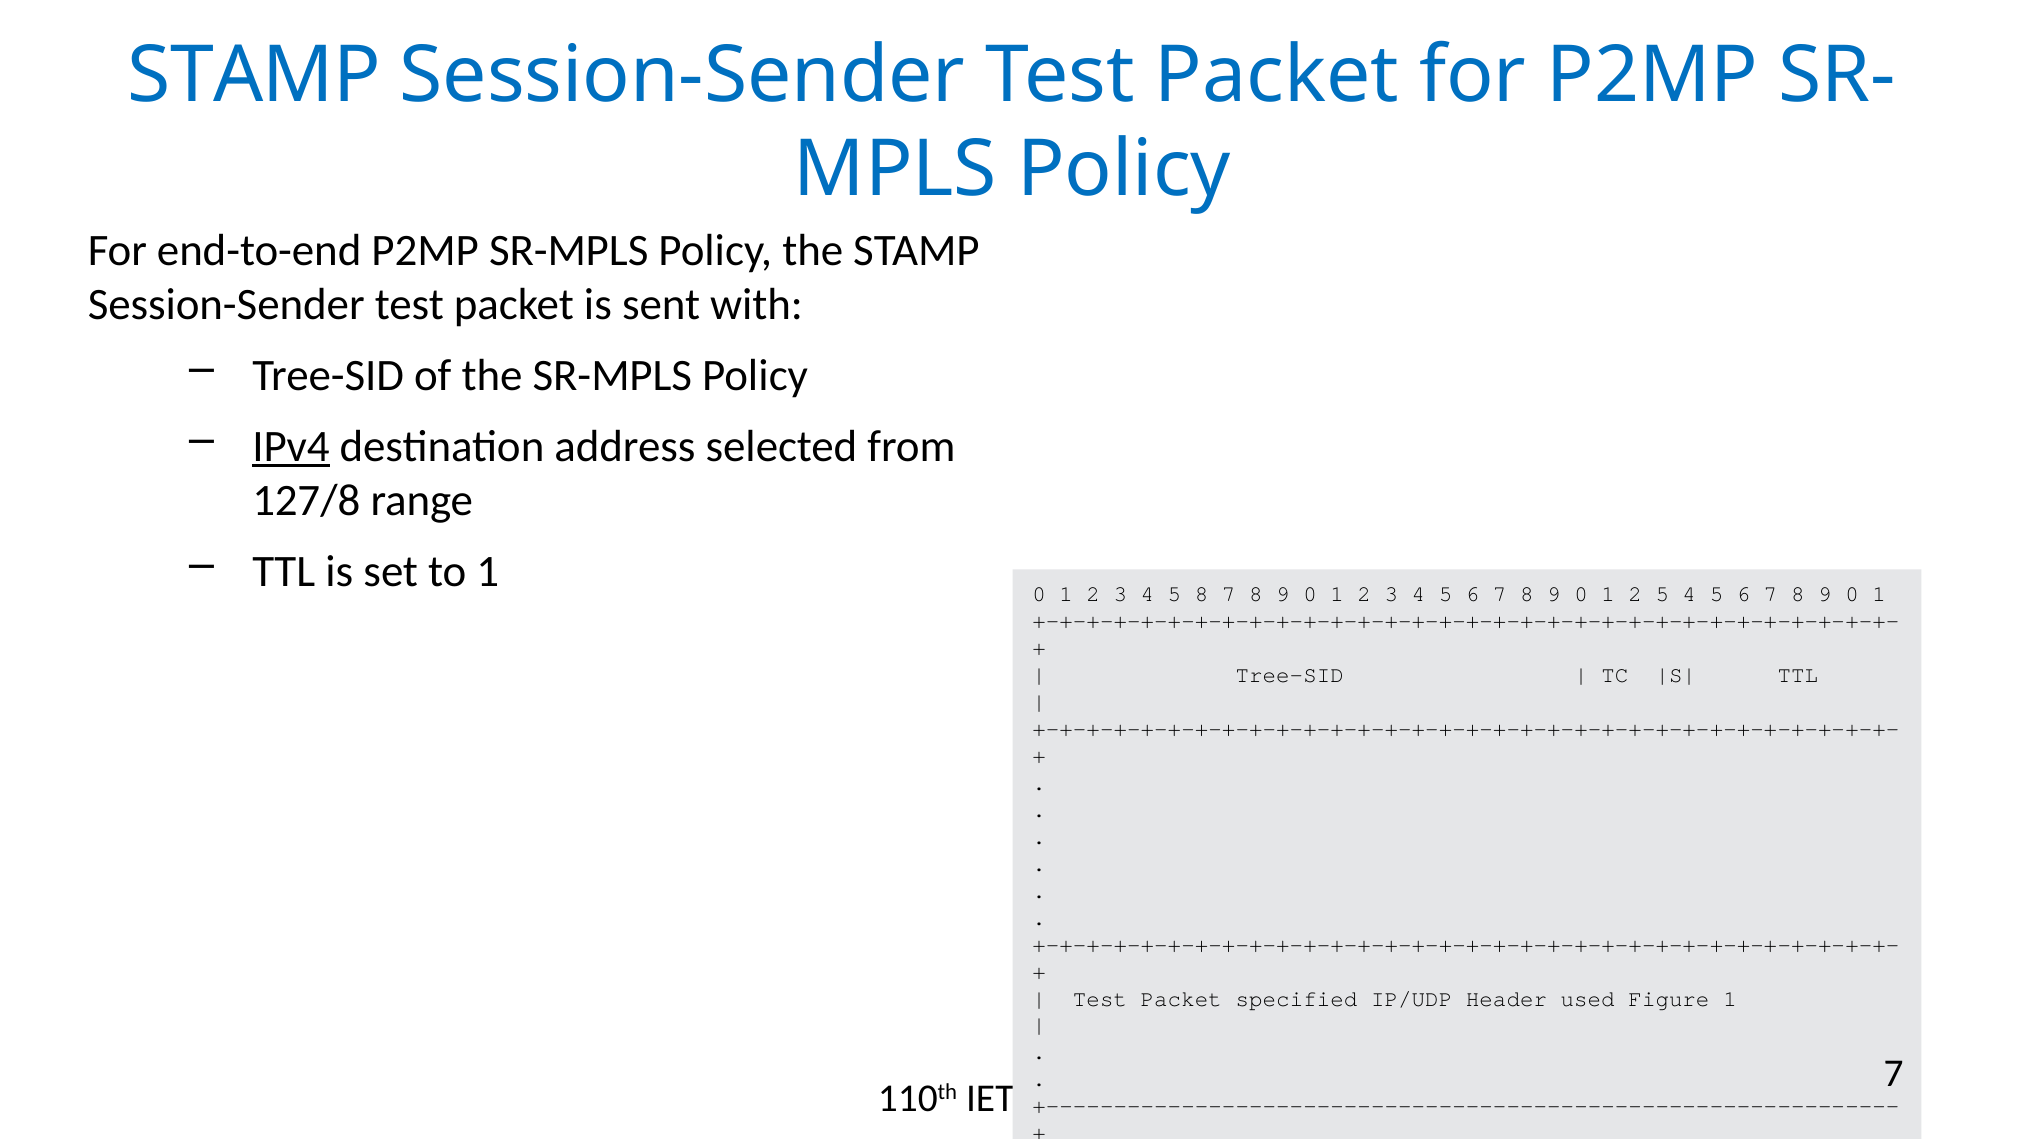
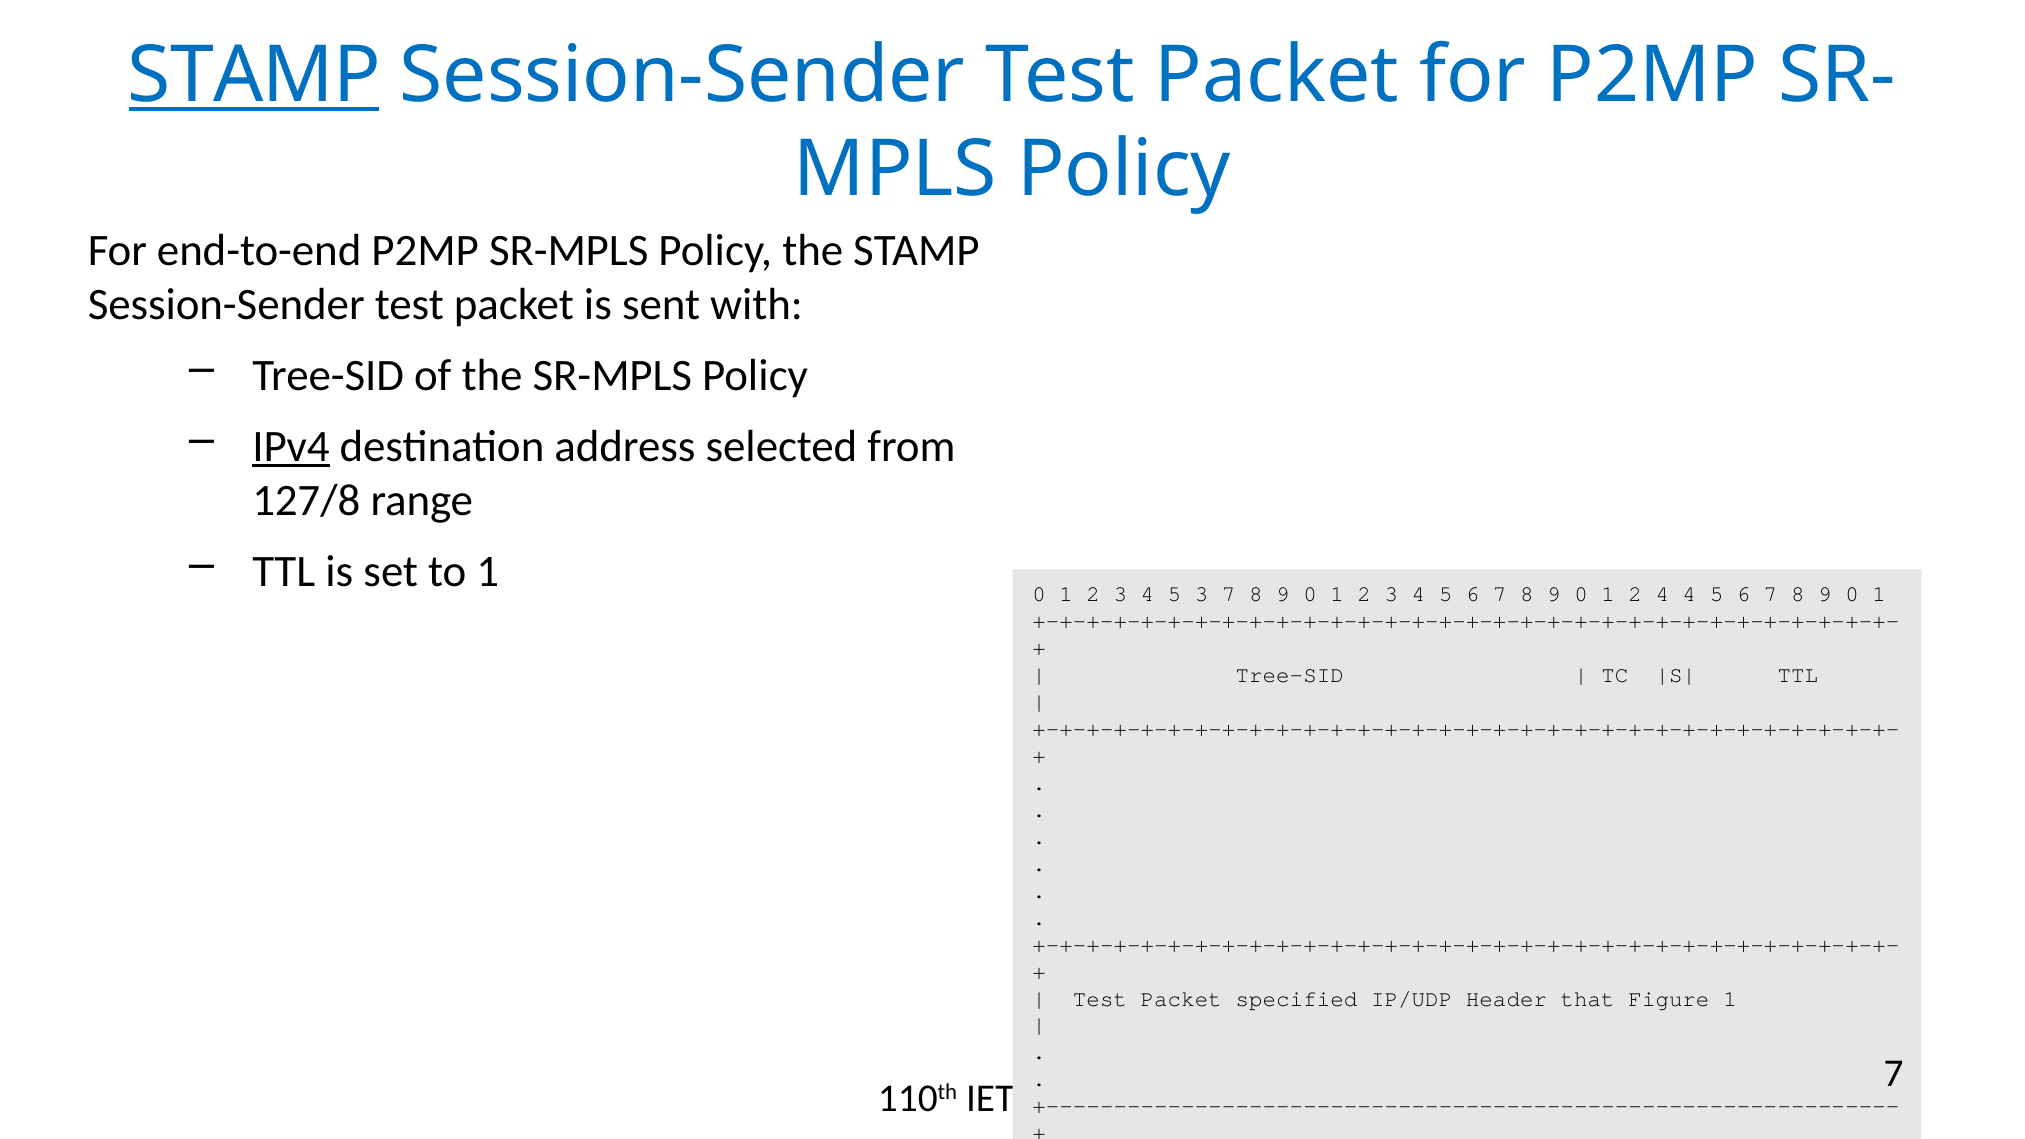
STAMP underline: none -> present (254, 75)
5 8: 8 -> 3 (1202, 595)
2 5: 5 -> 4 (1662, 595)
used: used -> that (1588, 999)
